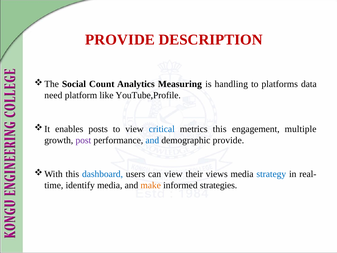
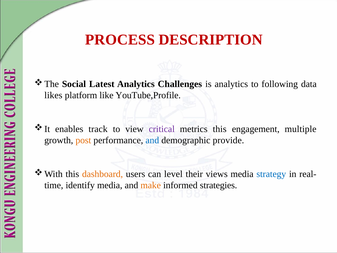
PROVIDE: PROVIDE -> PROCESS (120, 40)
Count: Count -> Latest (102, 84)
Measuring: Measuring -> Challenges (180, 84)
is handling: handling -> analytics (231, 84)
platforms: platforms -> following (280, 84)
need: need -> likes (53, 95)
posts: posts -> track (98, 129)
critical colour: blue -> purple (162, 129)
post colour: purple -> orange (83, 140)
dashboard colour: blue -> orange (103, 174)
can view: view -> level (173, 174)
